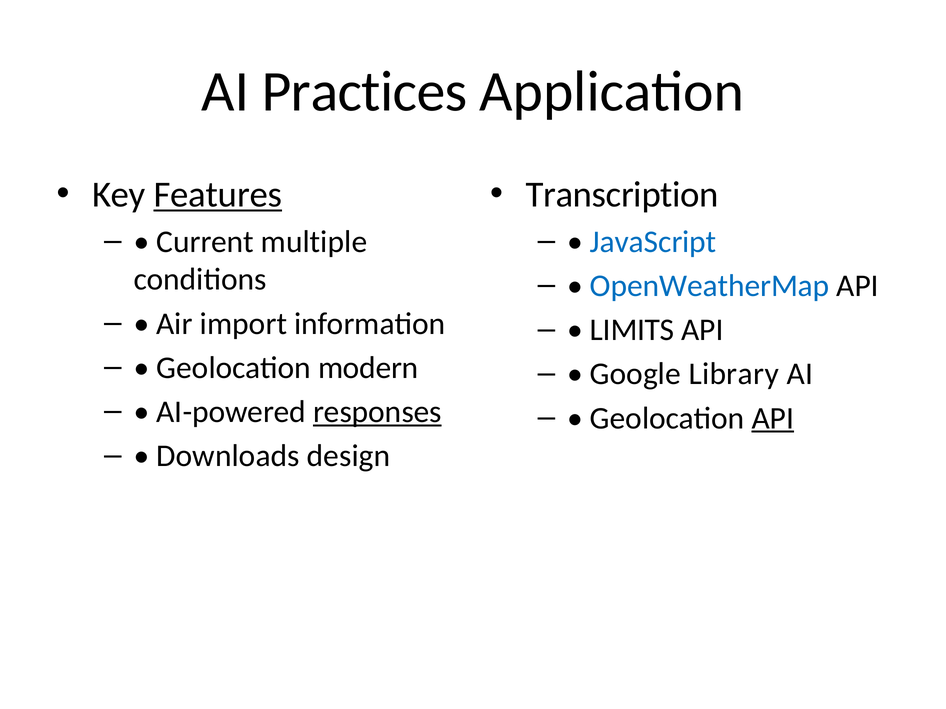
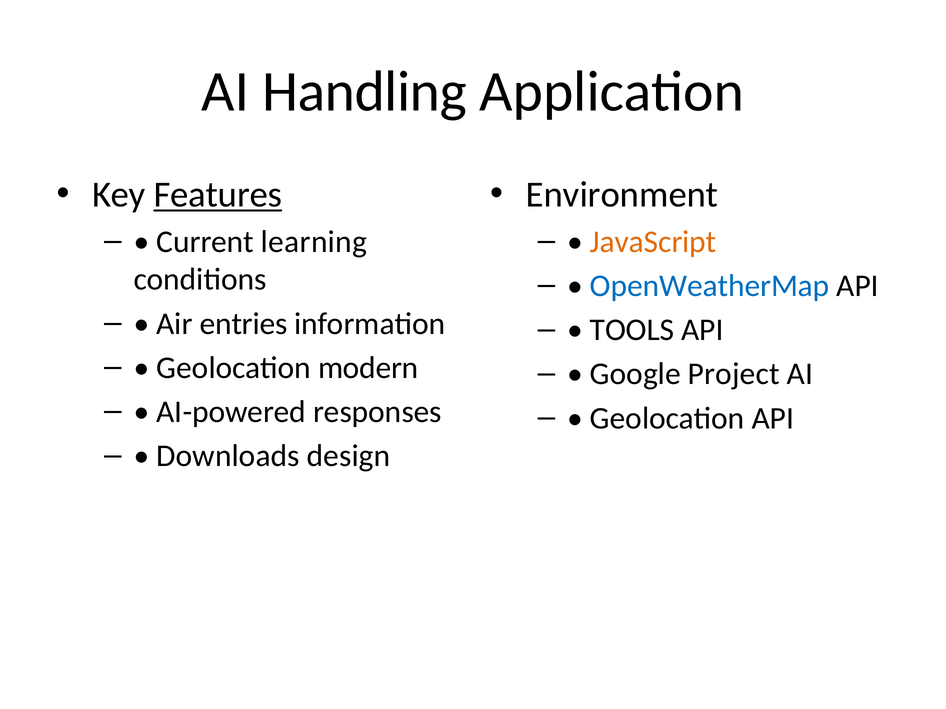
Practices: Practices -> Handling (365, 92)
Transcription: Transcription -> Environment (622, 195)
multiple: multiple -> learning (314, 242)
JavaScript colour: blue -> orange (653, 242)
import: import -> entries (244, 324)
LIMITS: LIMITS -> TOOLS (632, 330)
Library: Library -> Project (734, 374)
responses underline: present -> none (377, 412)
API underline: present -> none (773, 418)
